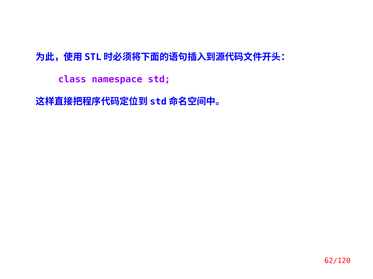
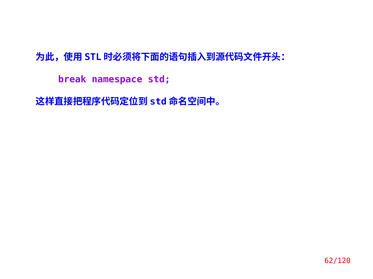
class: class -> break (72, 80)
